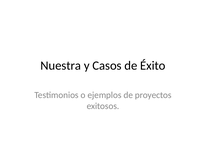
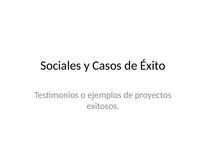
Nuestra: Nuestra -> Sociales (61, 65)
